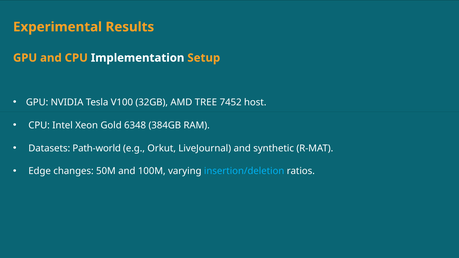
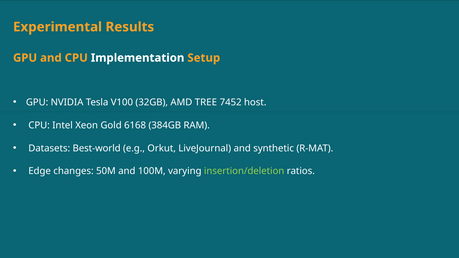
6348: 6348 -> 6168 (135, 125)
Path-world: Path-world -> Best-world (97, 148)
insertion/deletion colour: light blue -> light green (244, 171)
